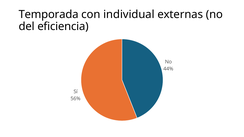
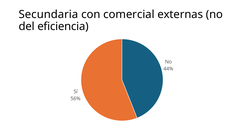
Temporada: Temporada -> Secundaria (48, 14)
individual: individual -> comercial (129, 14)
